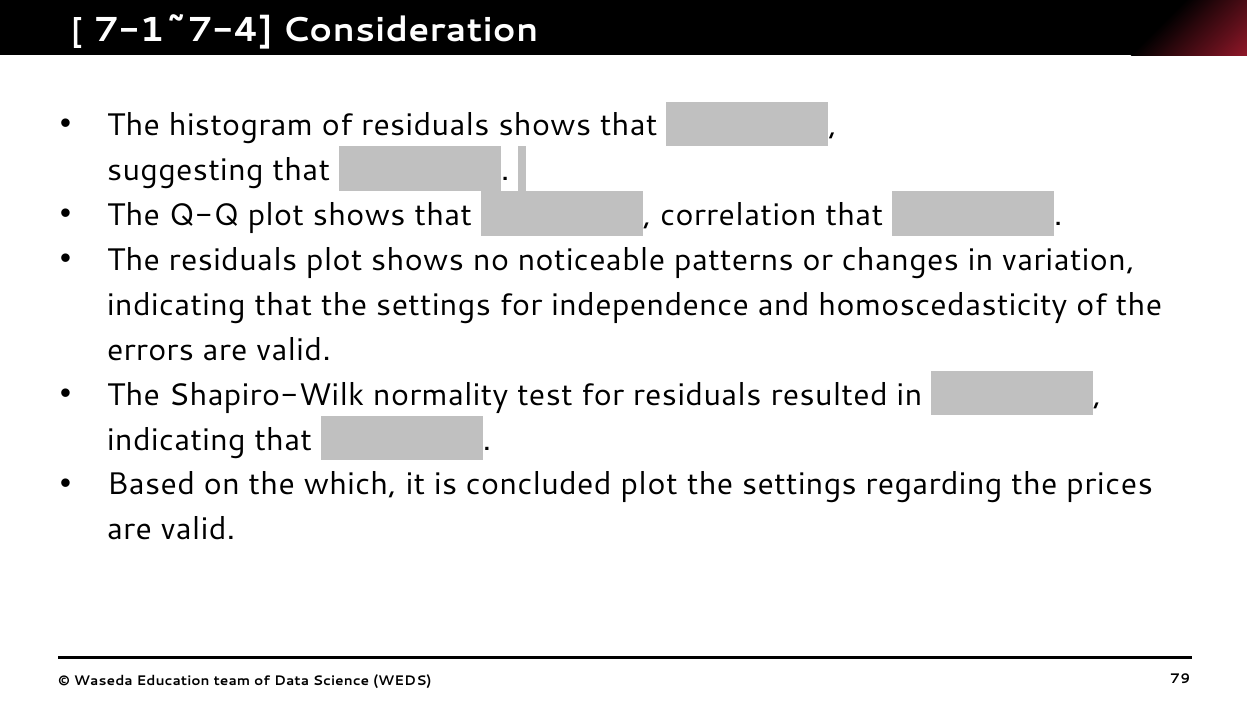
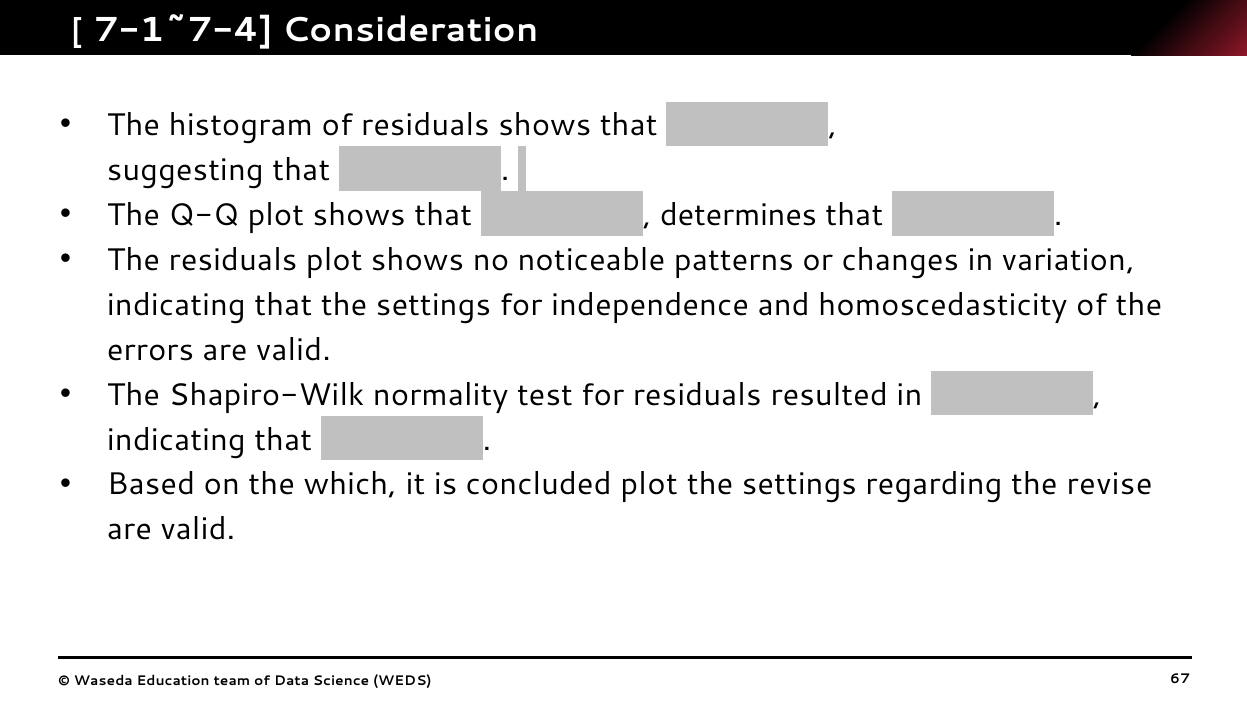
correlation: correlation -> determines (739, 215)
prices: prices -> revise (1110, 484)
79: 79 -> 67 (1180, 679)
